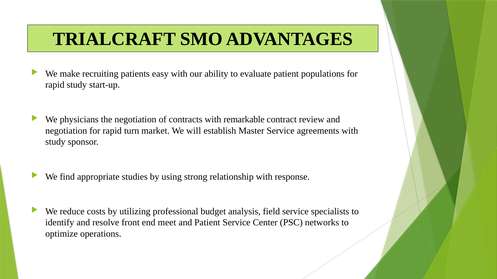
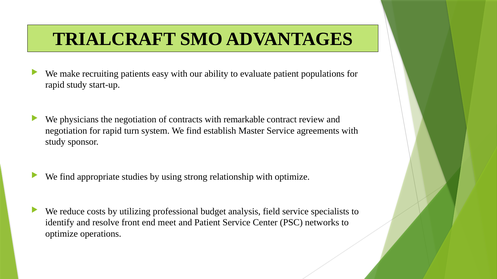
market: market -> system (155, 131)
will: will -> find (194, 131)
with response: response -> optimize (292, 177)
